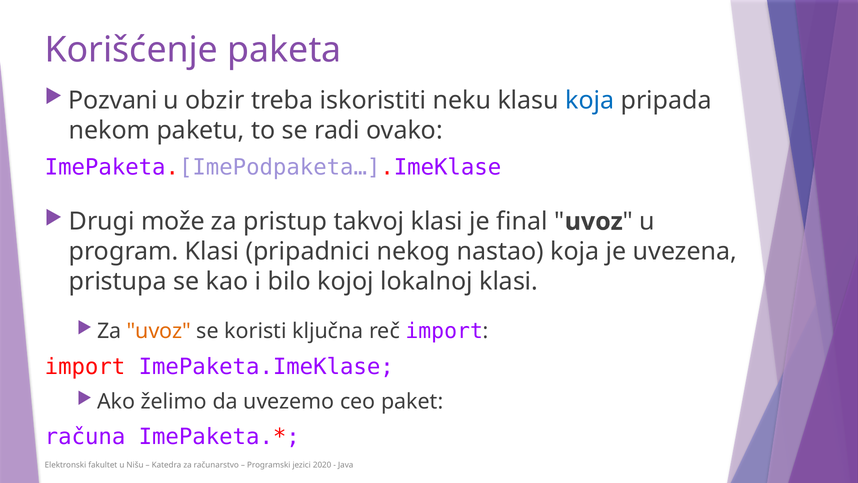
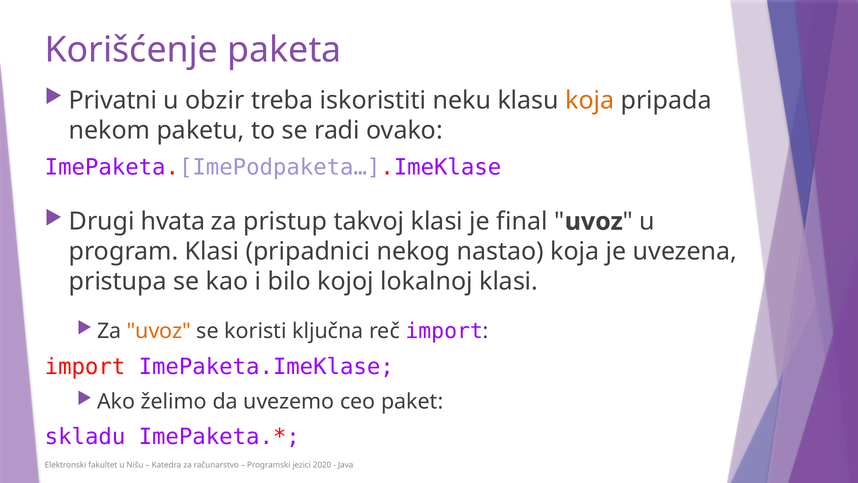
Pozvani: Pozvani -> Privatni (113, 100)
koja colour: blue -> orange (590, 100)
može: može -> hvata (173, 221)
računa: računa -> skladu (85, 437)
